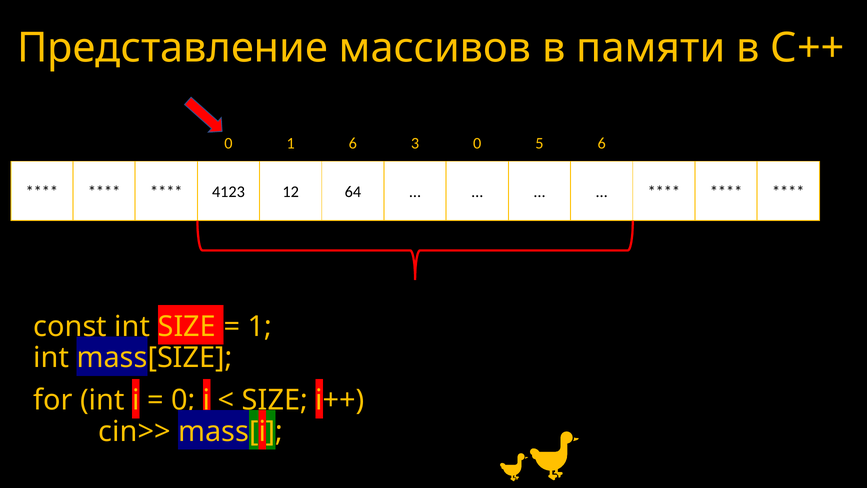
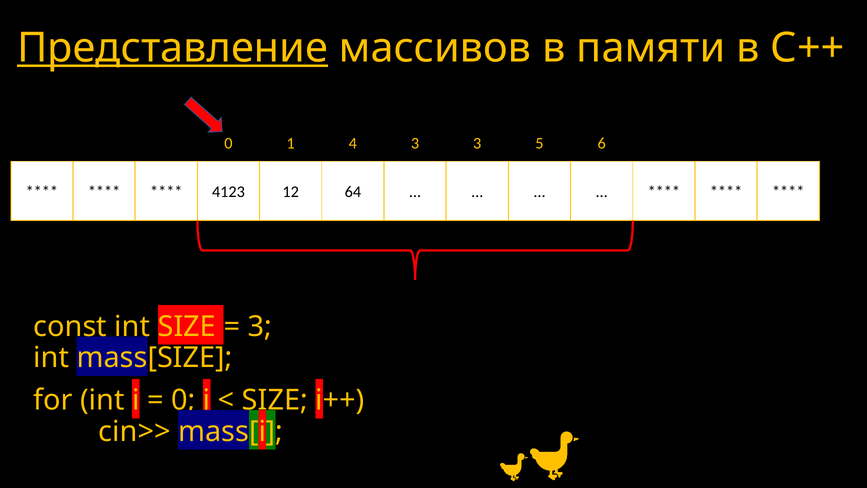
Представление underline: none -> present (173, 48)
1 6: 6 -> 4 (353, 143)
3 0: 0 -> 3 (477, 143)
1: 1 -> 3 (260, 326)
